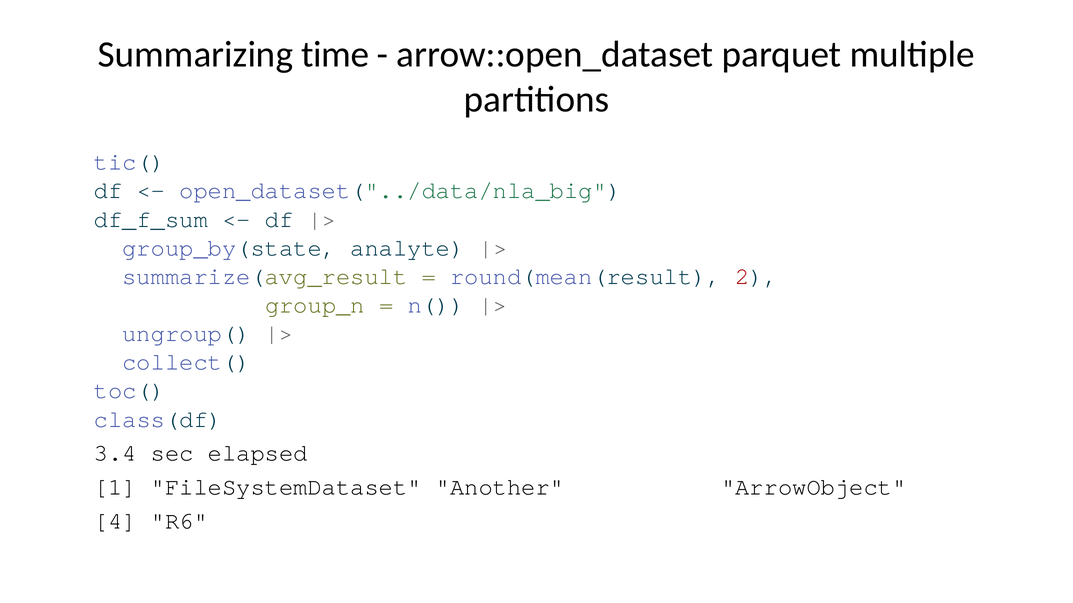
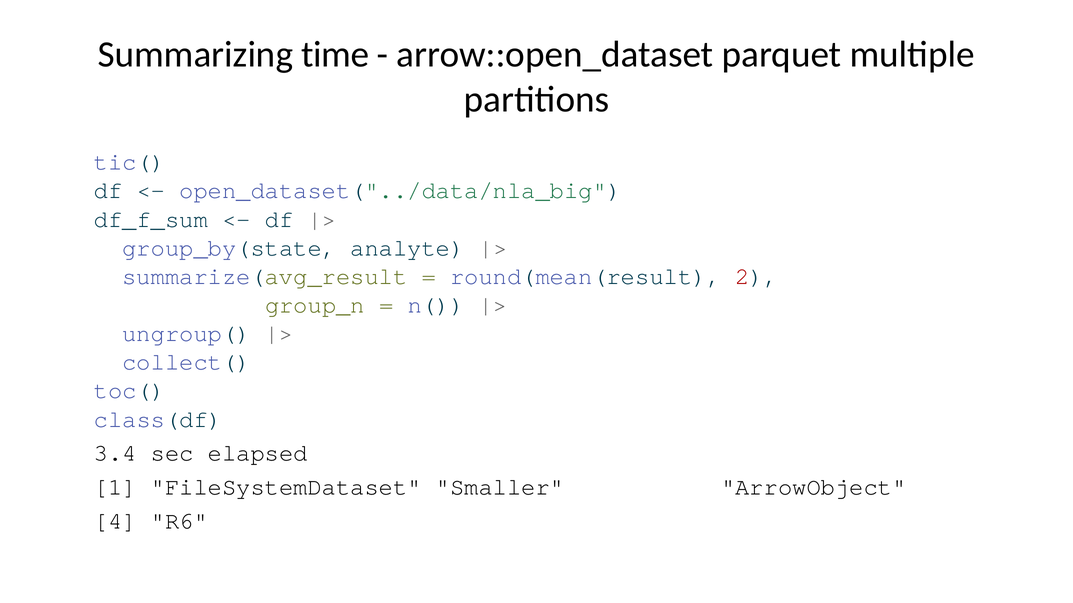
Another: Another -> Smaller (500, 487)
